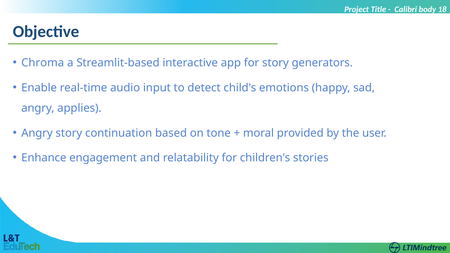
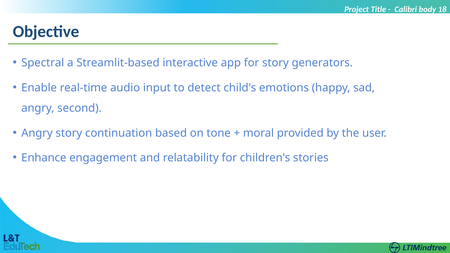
Chroma: Chroma -> Spectral (43, 63)
applies: applies -> second (79, 108)
